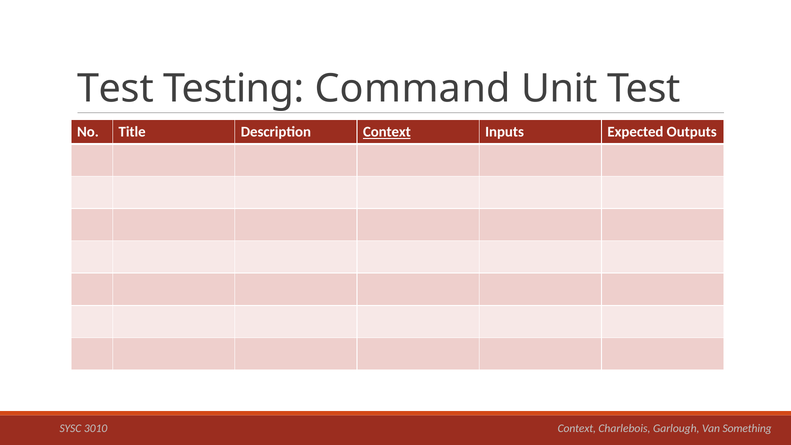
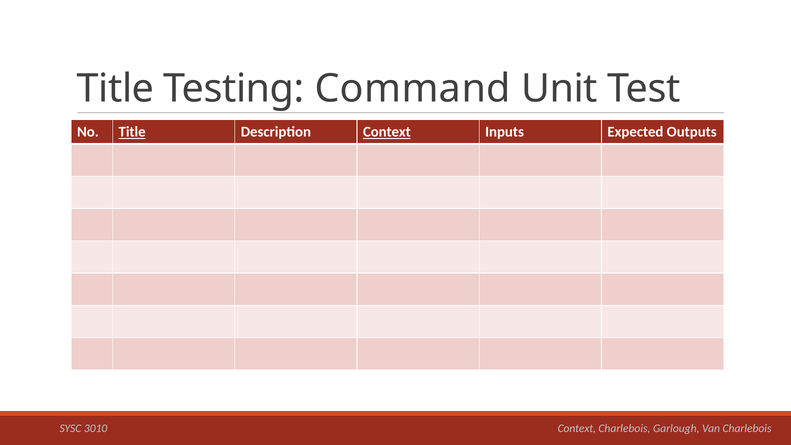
Test: Test -> Title (116, 89)
Title underline: none -> present (132, 132)
Van Something: Something -> Charlebois (747, 428)
